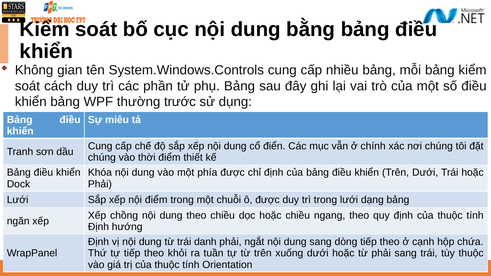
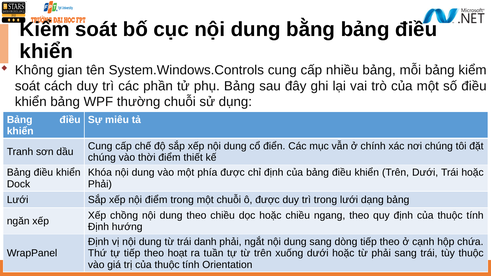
thường trước: trước -> chuỗi (180, 102)
khỏi: khỏi -> hoạt (177, 253)
